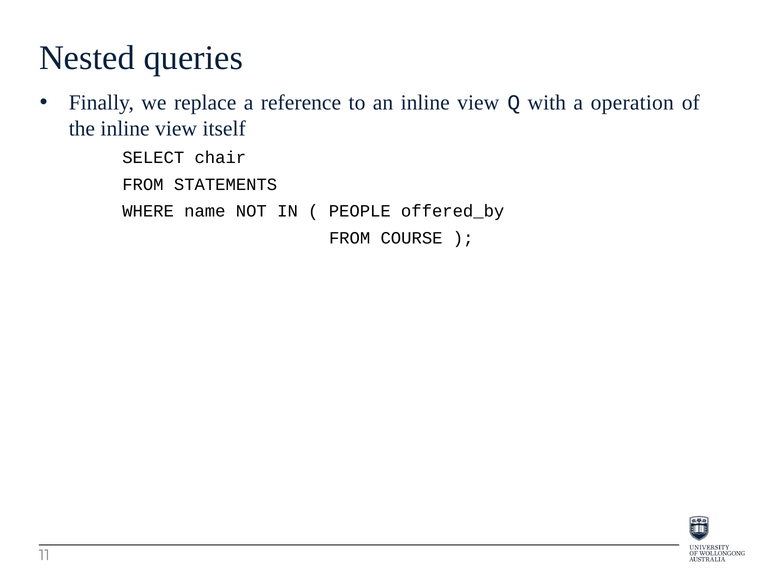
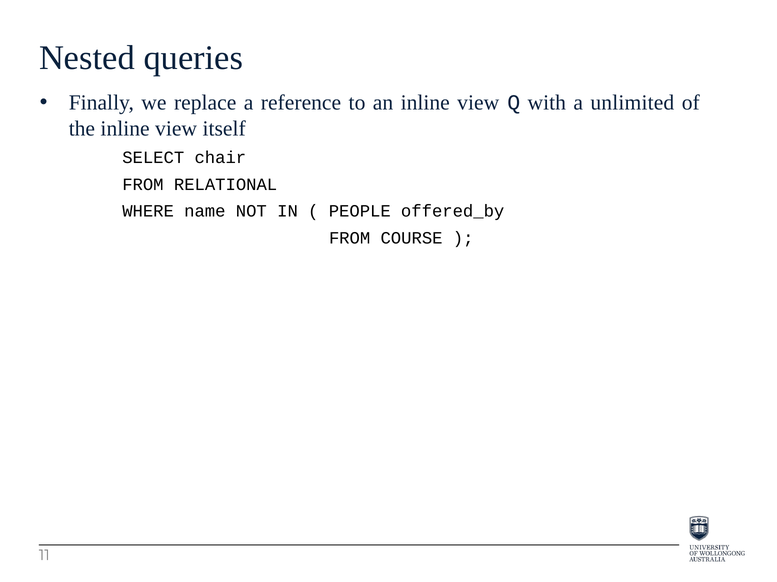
operation: operation -> unlimited (632, 103)
STATEMENTS: STATEMENTS -> RELATIONAL (226, 185)
